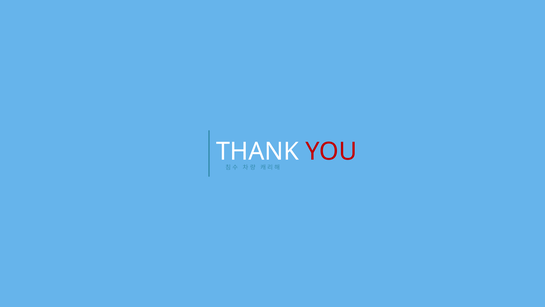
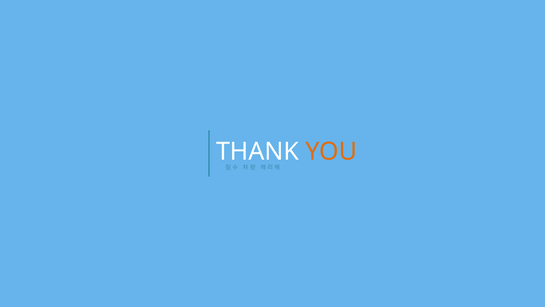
YOU colour: red -> orange (331, 151)
